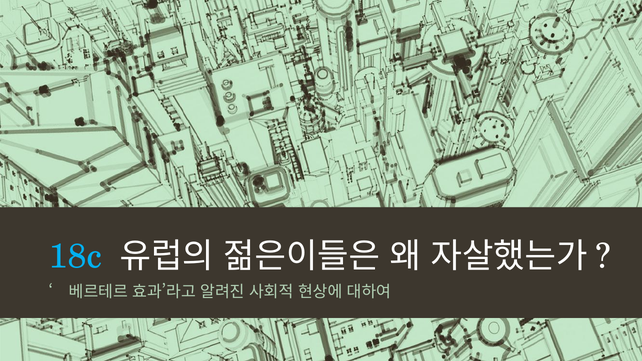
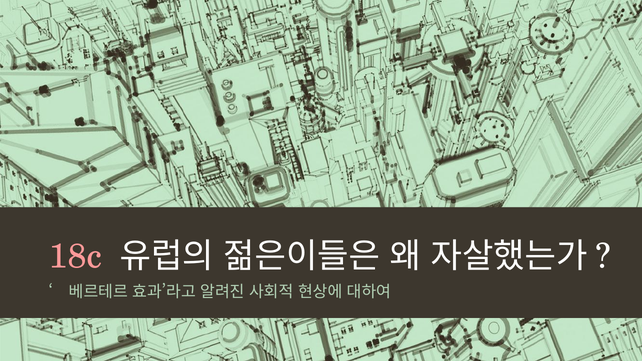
18c colour: light blue -> pink (75, 257)
